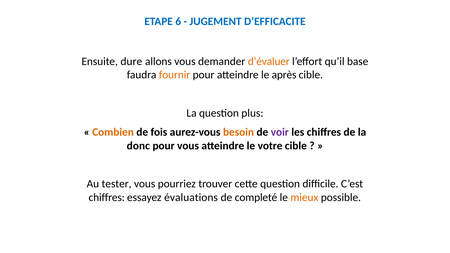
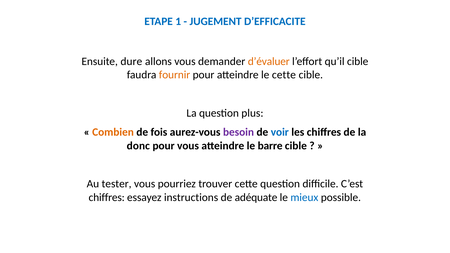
6: 6 -> 1 (178, 22)
qu’il base: base -> cible (358, 61)
le après: après -> cette (284, 75)
besoin colour: orange -> purple (239, 132)
voir colour: purple -> blue (280, 132)
votre: votre -> barre (270, 146)
évaluations: évaluations -> instructions (191, 197)
completé: completé -> adéquate (256, 197)
mieux colour: orange -> blue (304, 197)
